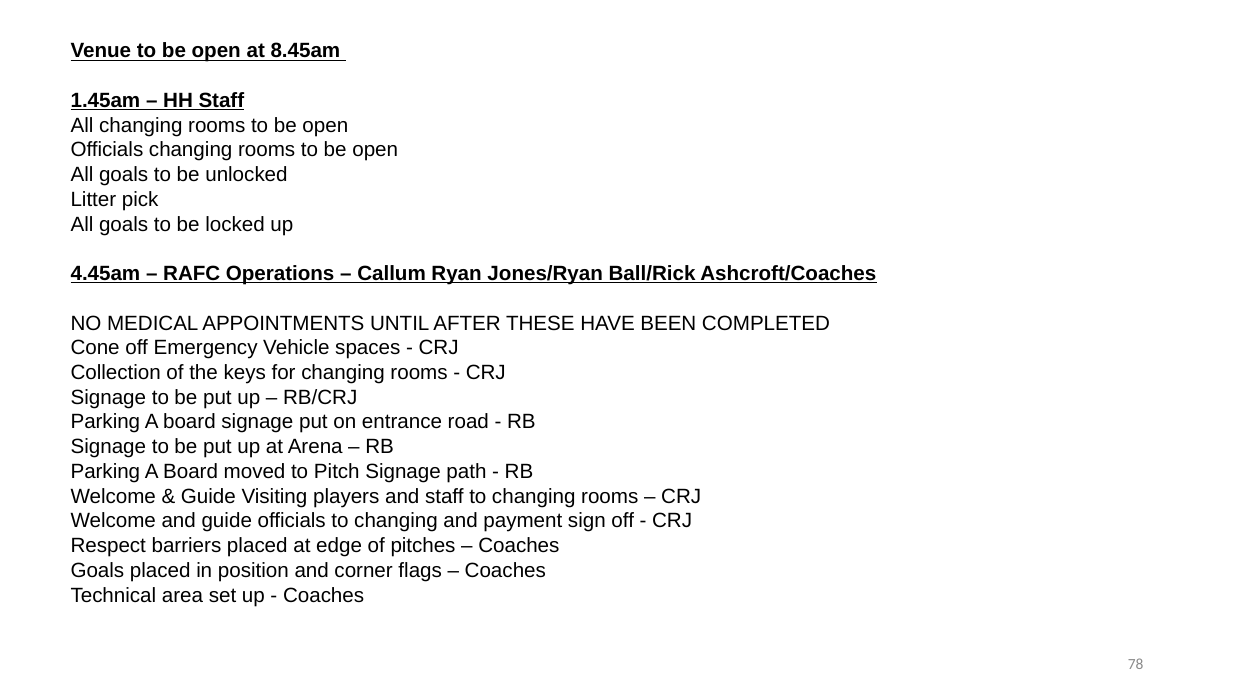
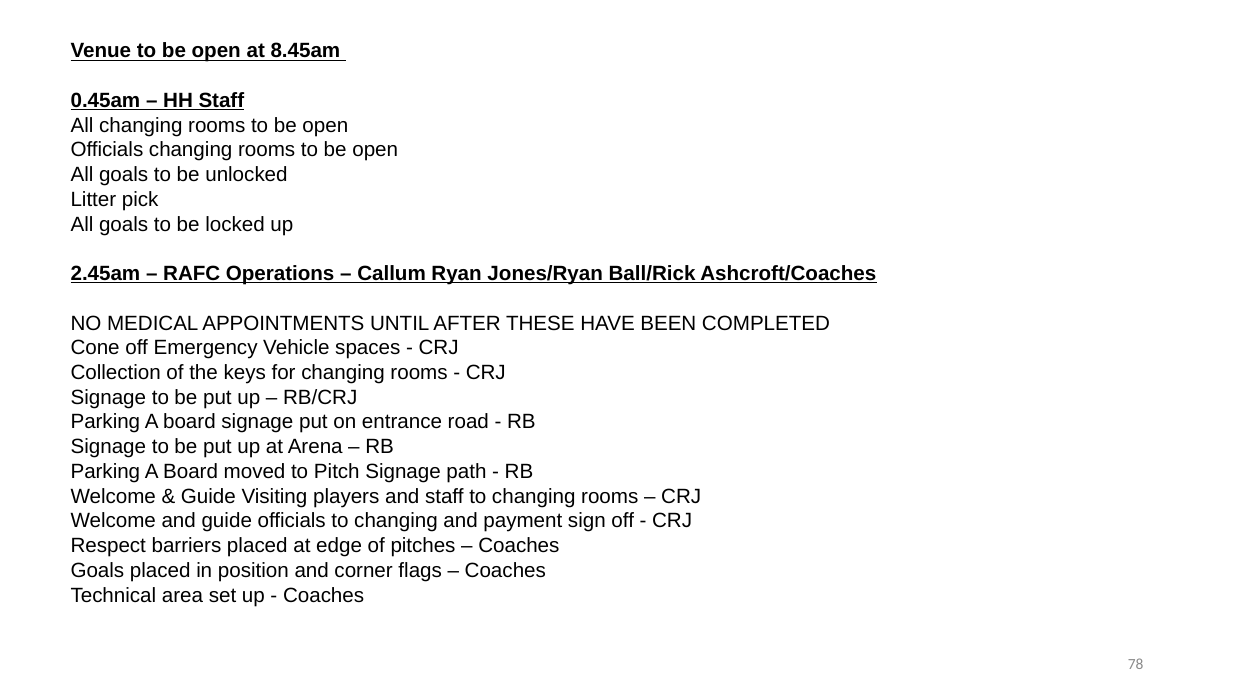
1.45am: 1.45am -> 0.45am (105, 101)
4.45am: 4.45am -> 2.45am (105, 274)
